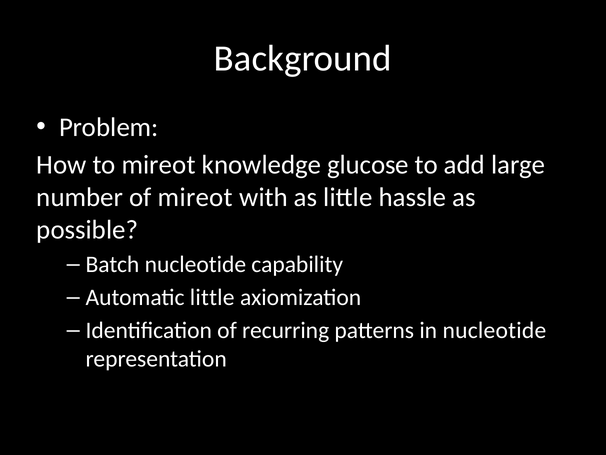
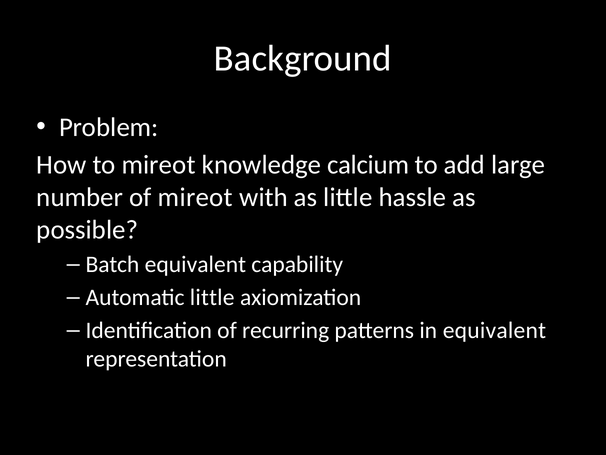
glucose: glucose -> calcium (368, 165)
Batch nucleotide: nucleotide -> equivalent (195, 264)
in nucleotide: nucleotide -> equivalent (494, 330)
